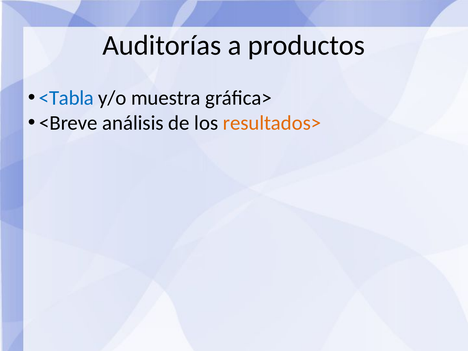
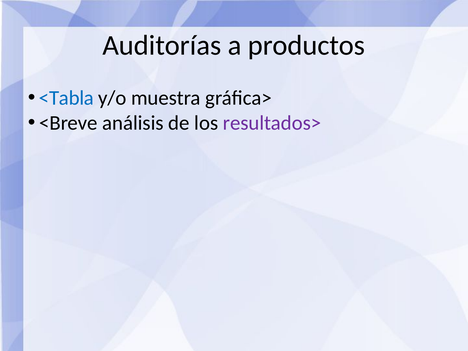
resultados> colour: orange -> purple (272, 123)
